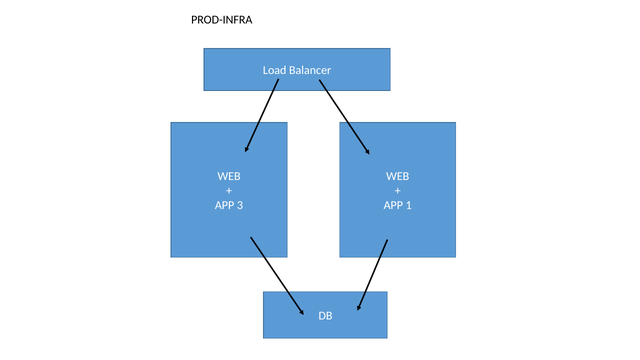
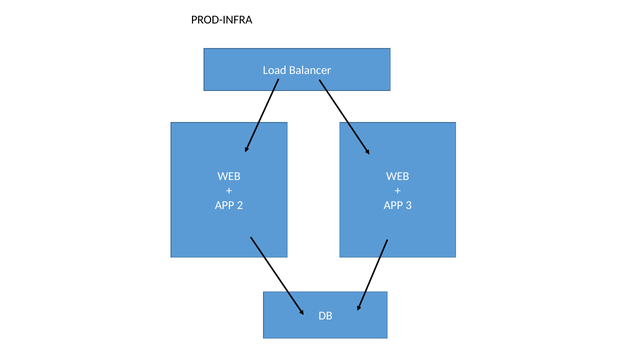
3: 3 -> 2 (240, 205)
1: 1 -> 3 (409, 205)
